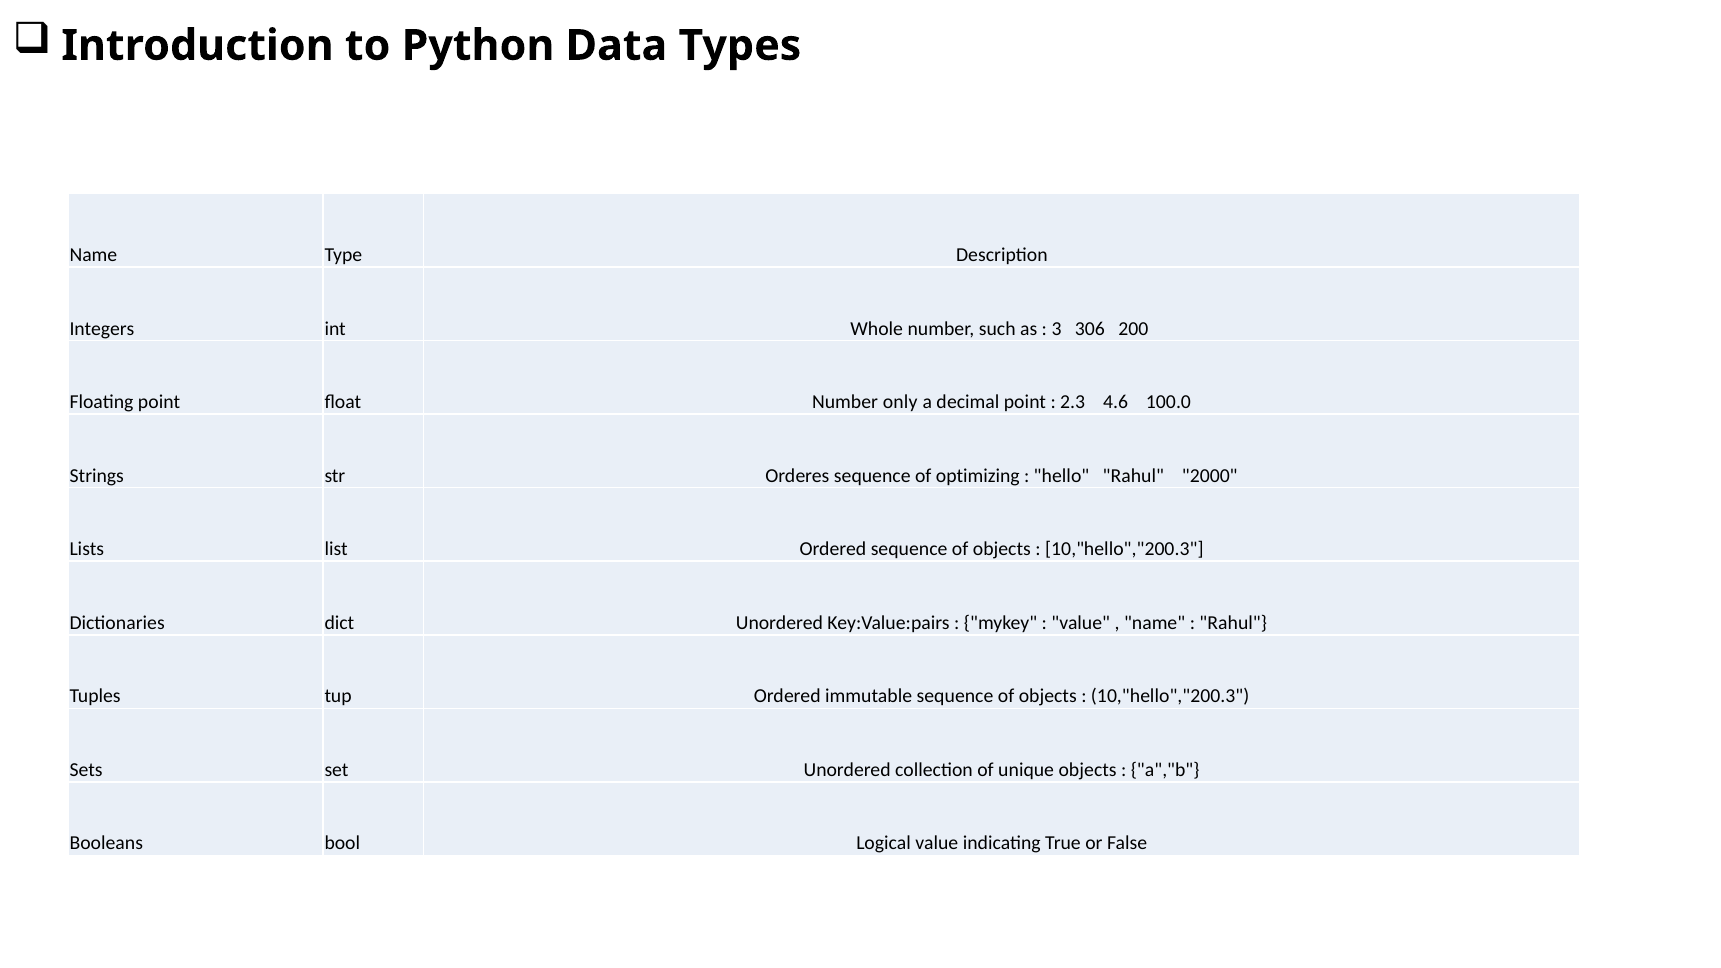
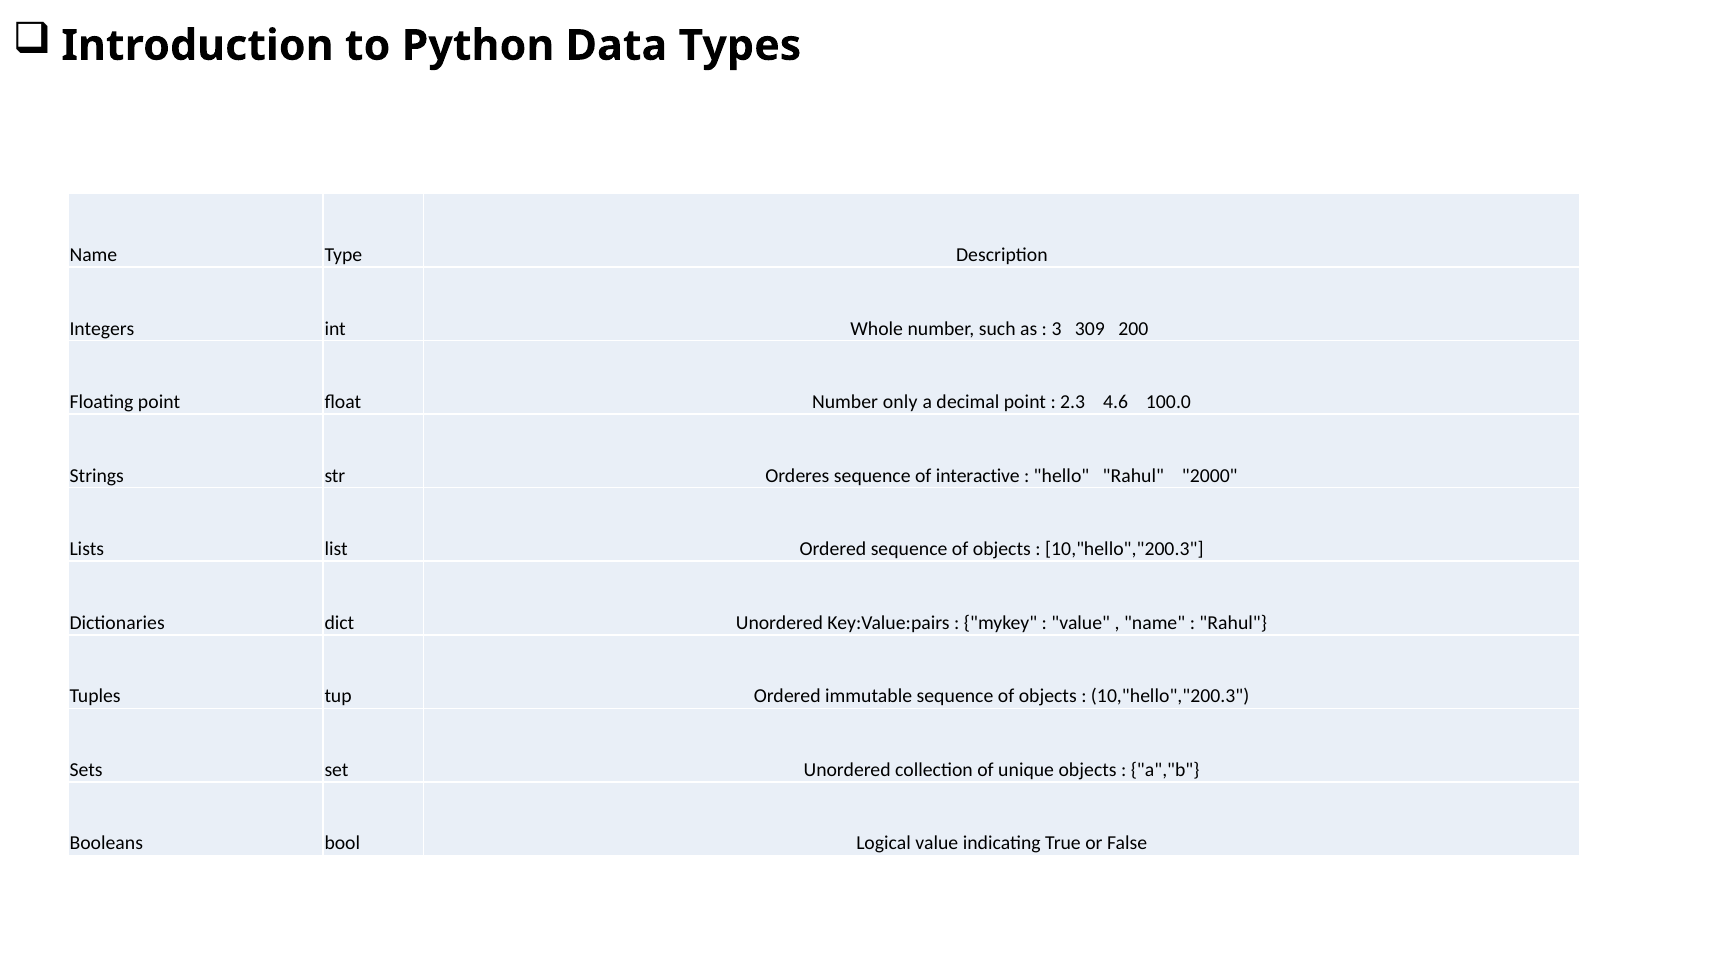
306: 306 -> 309 (1090, 329)
optimizing: optimizing -> interactive (978, 476)
